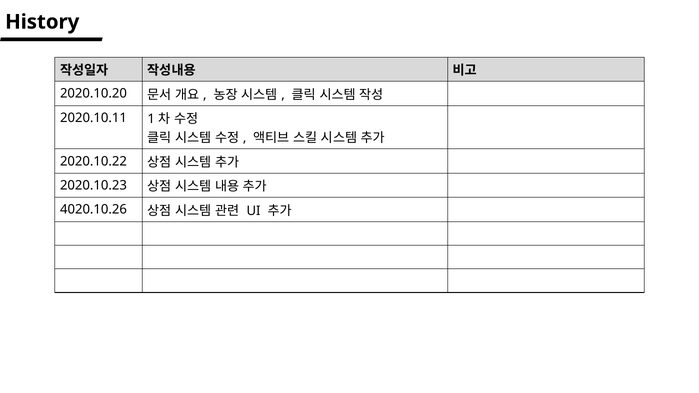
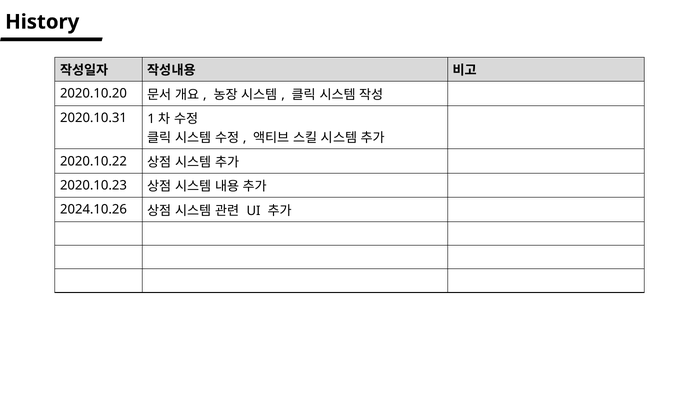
2020.10.11: 2020.10.11 -> 2020.10.31 (93, 118)
4020.10.26: 4020.10.26 -> 2024.10.26 (93, 210)
